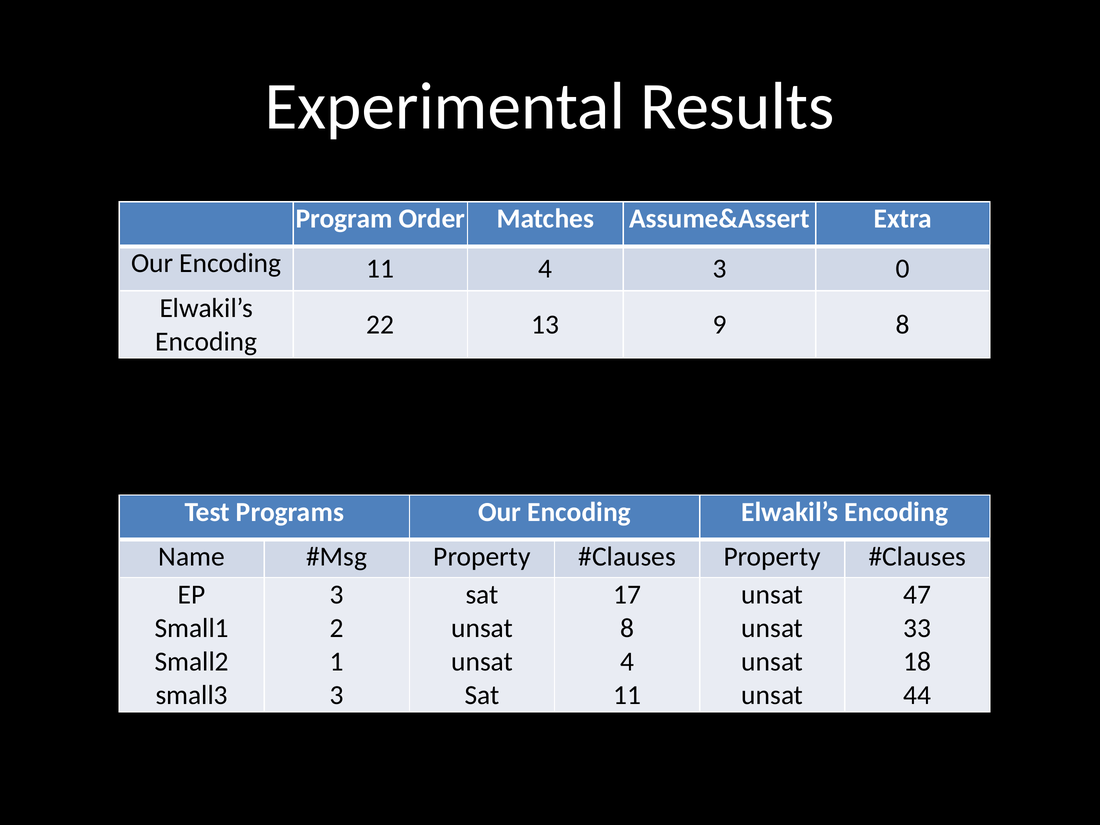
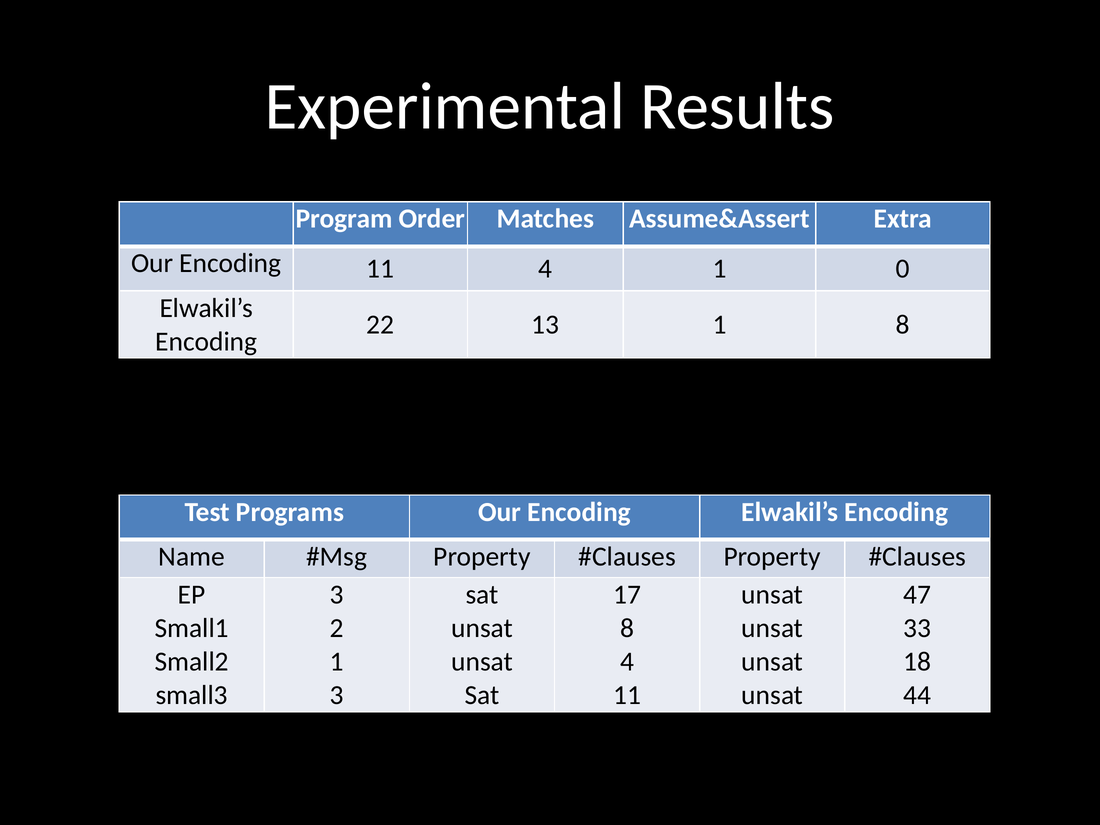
4 3: 3 -> 1 (720, 269)
13 9: 9 -> 1 (720, 325)
